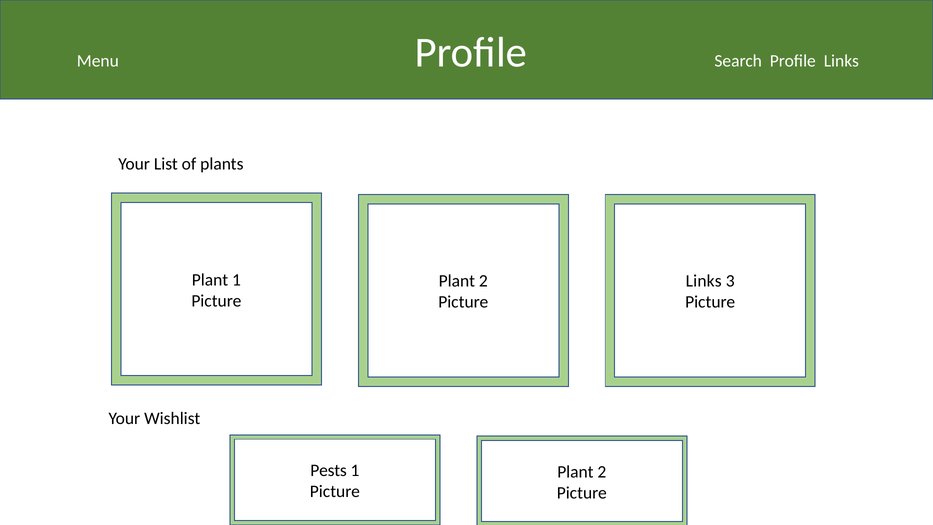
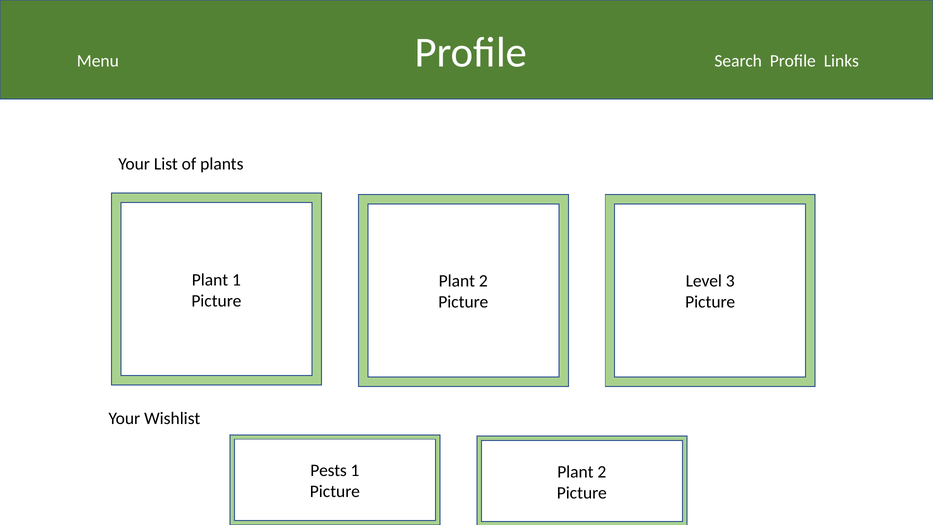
Links: Links -> Level (704, 281)
